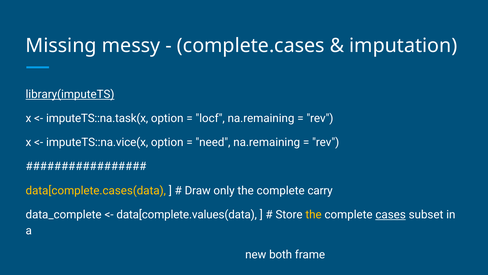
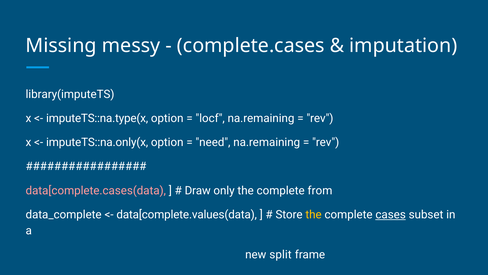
library(imputeTS underline: present -> none (70, 94)
imputeTS::na.task(x: imputeTS::na.task(x -> imputeTS::na.type(x (97, 118)
imputeTS::na.vice(x: imputeTS::na.vice(x -> imputeTS::na.only(x (97, 142)
data[complete.cases(data colour: yellow -> pink (96, 190)
carry: carry -> from (320, 190)
both: both -> split (281, 254)
